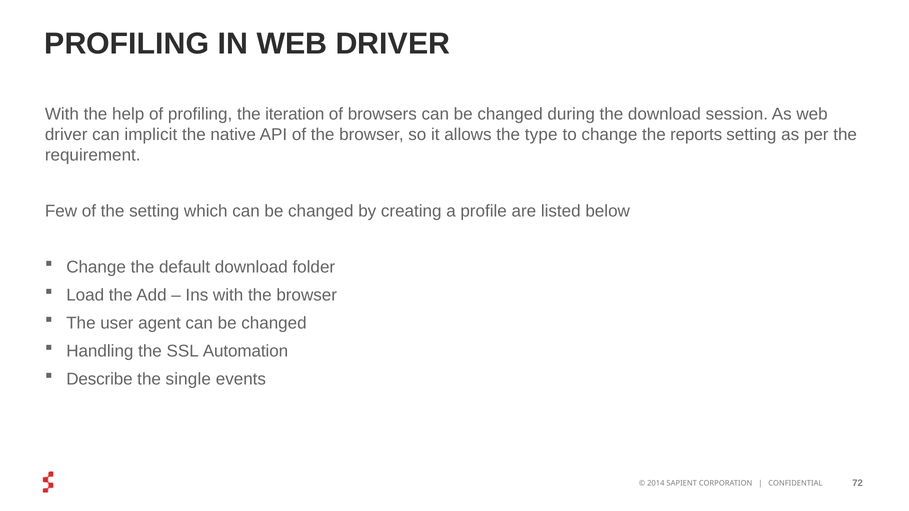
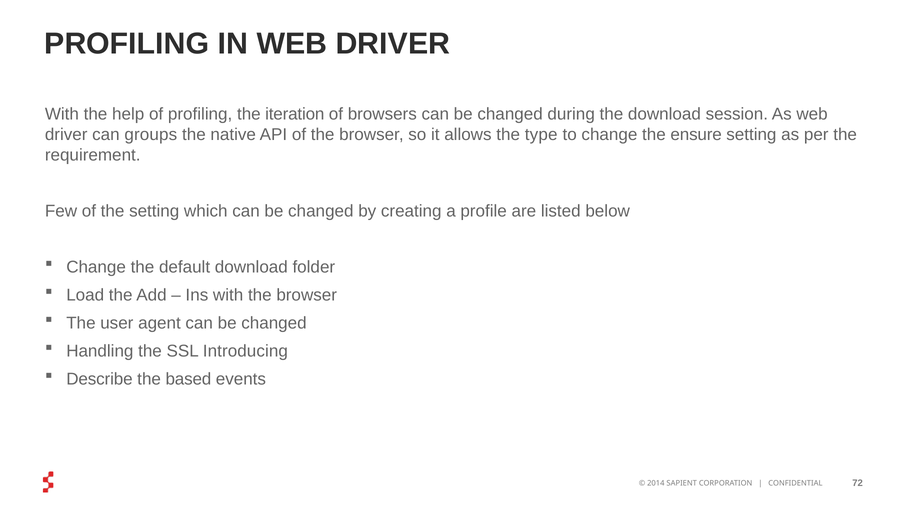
implicit: implicit -> groups (151, 135)
reports: reports -> ensure (696, 135)
Automation: Automation -> Introducing (245, 351)
single: single -> based (188, 379)
